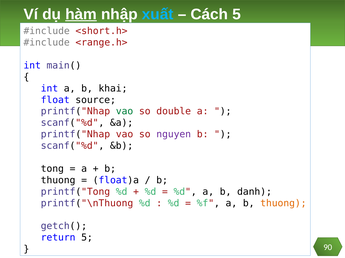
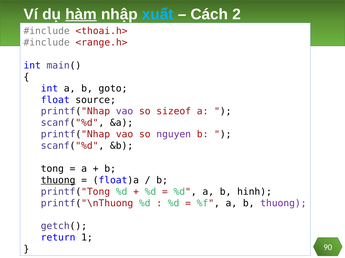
Cách 5: 5 -> 2 (237, 14)
<short.h>: <short.h> -> <thoai.h> (102, 31)
khai: khai -> goto (113, 89)
vao colour: green -> purple (125, 112)
double: double -> sizeof (174, 112)
thuong underline: none -> present (58, 181)
danh: danh -> hinh (254, 192)
thuong colour: orange -> purple (283, 204)
return 5: 5 -> 1 (87, 238)
